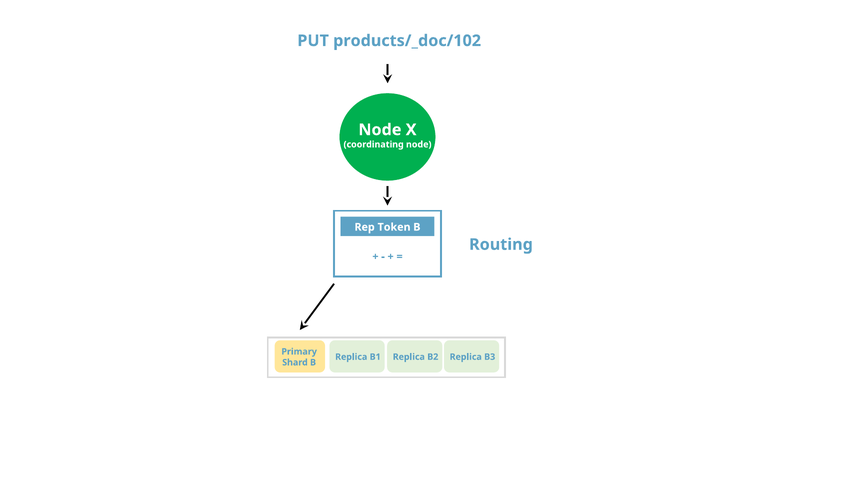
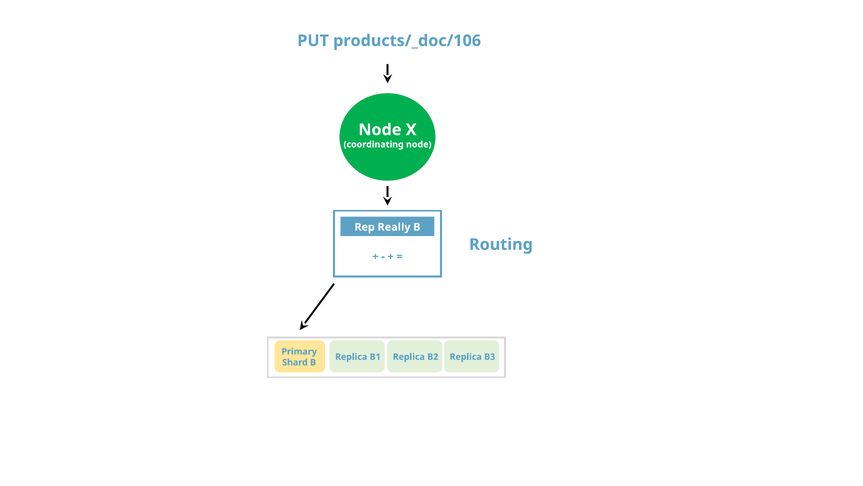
products/_doc/102: products/_doc/102 -> products/_doc/106 (407, 41)
Token: Token -> Really (394, 227)
